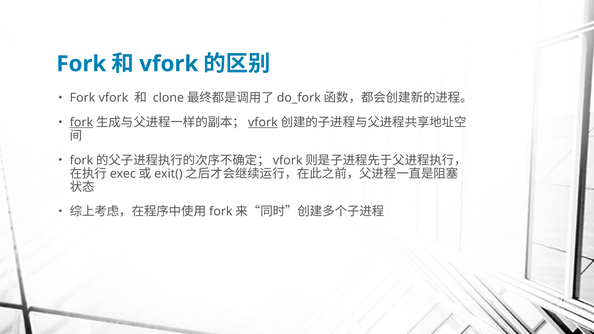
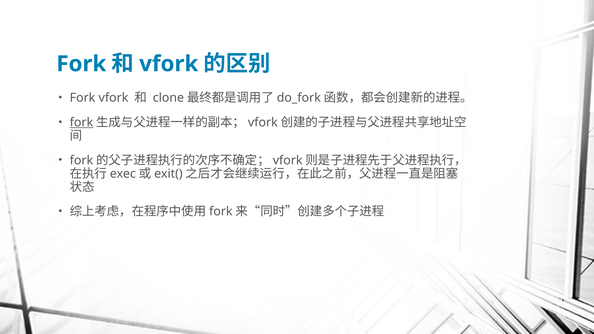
vfork underline: present -> none (263, 122)
